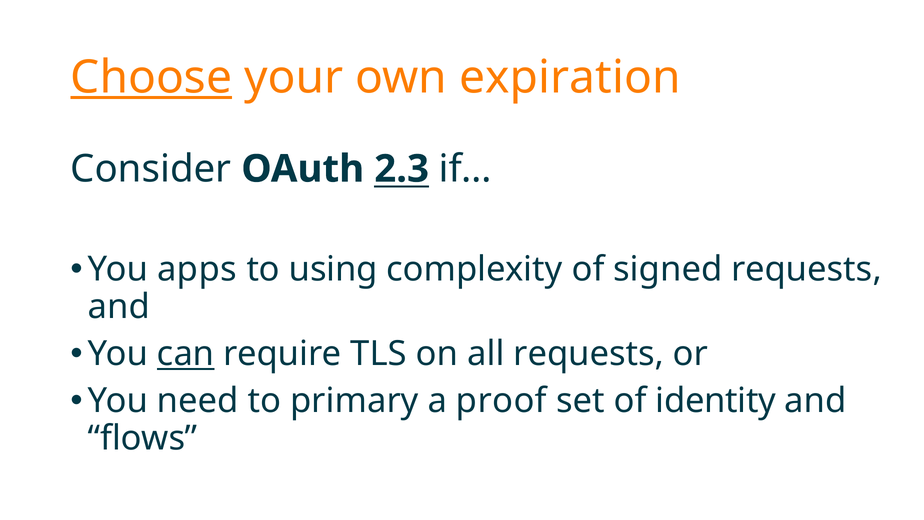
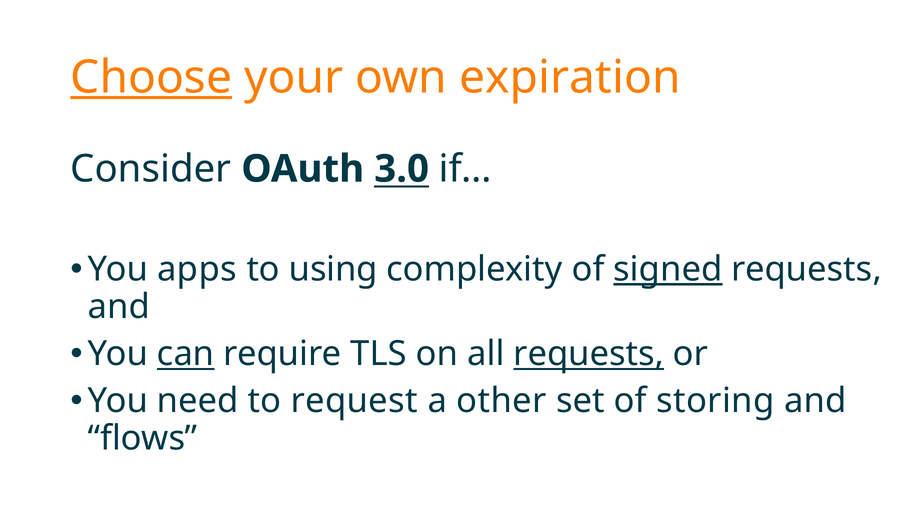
2.3: 2.3 -> 3.0 (402, 169)
signed underline: none -> present (668, 269)
requests underline: none -> present (589, 354)
primary: primary -> request (354, 401)
proof: proof -> other (501, 401)
identity: identity -> storing (715, 401)
